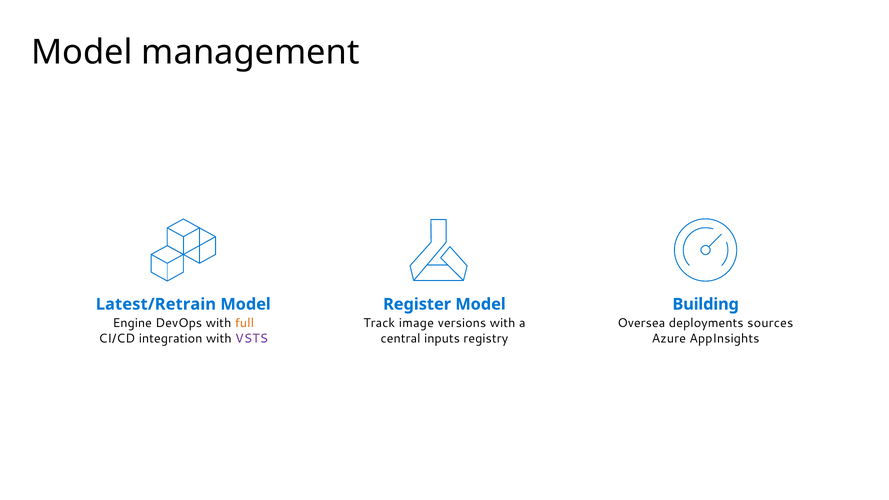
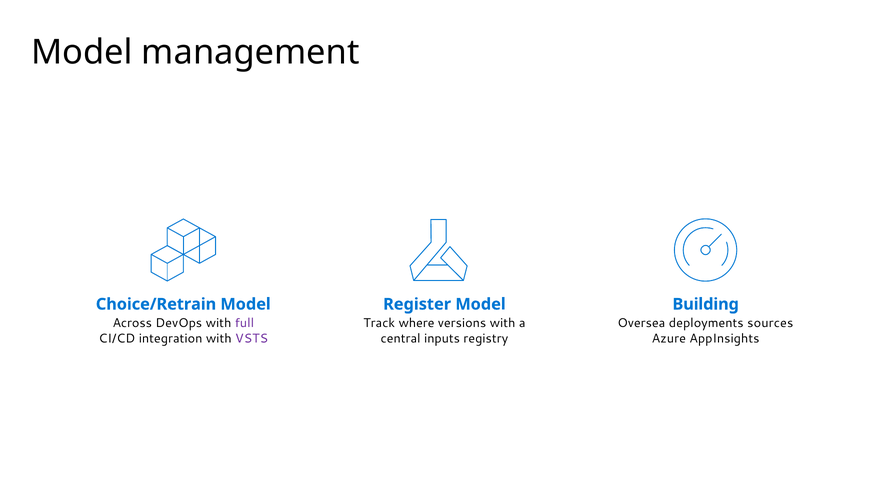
Latest/Retrain: Latest/Retrain -> Choice/Retrain (156, 304)
Engine: Engine -> Across (132, 323)
full colour: orange -> purple (244, 323)
image: image -> where (417, 323)
